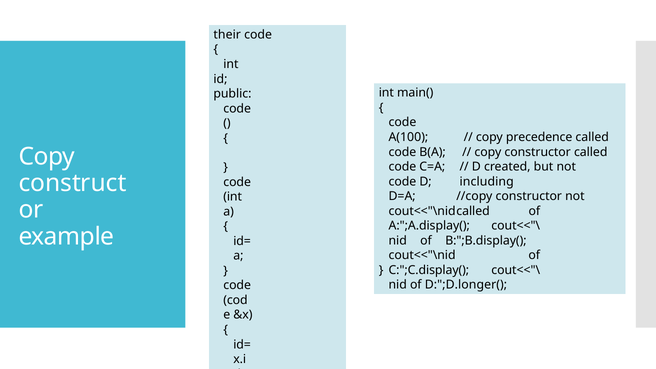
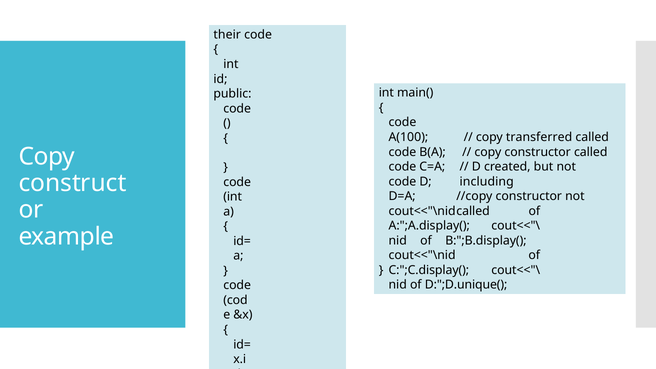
precedence: precedence -> transferred (539, 137)
D:";D.longer(: D:";D.longer( -> D:";D.unique( (466, 285)
